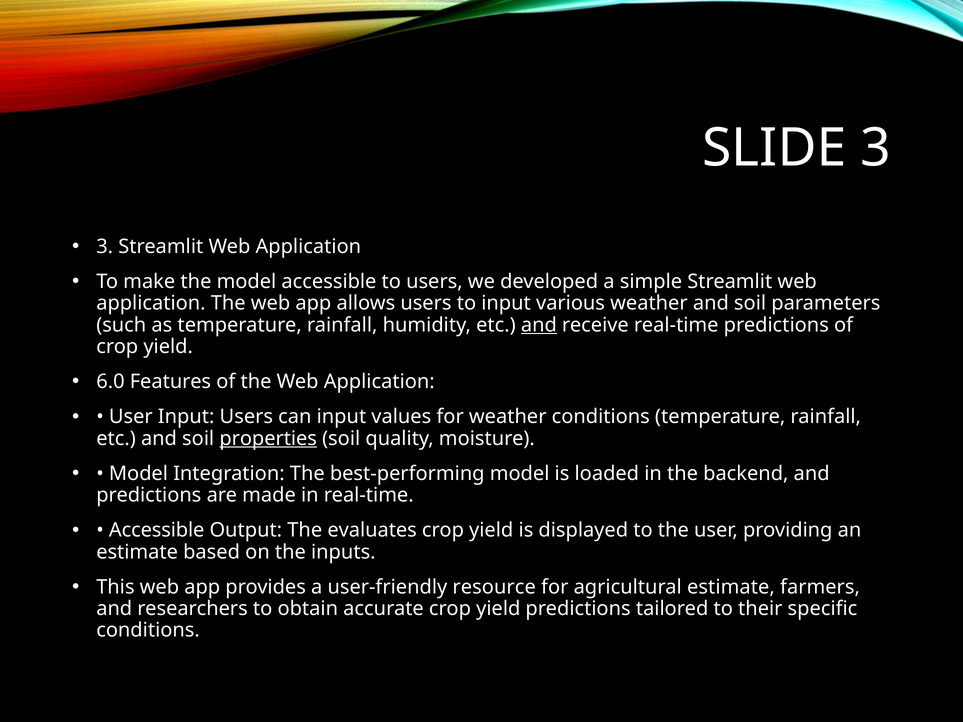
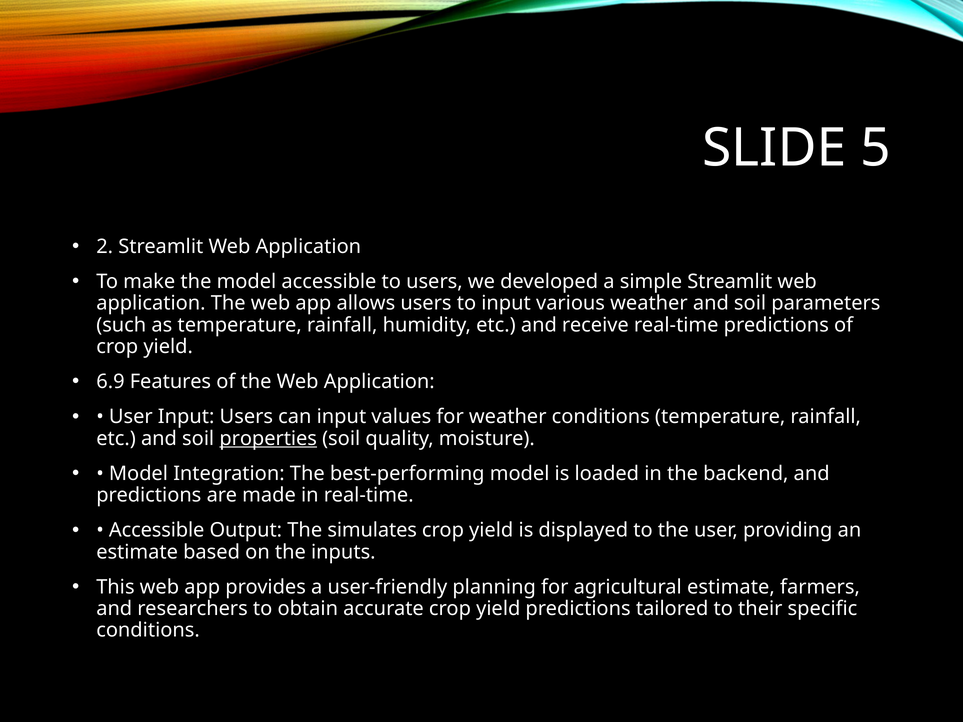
SLIDE 3: 3 -> 5 (876, 148)
3: 3 -> 2 (105, 247)
and underline: present -> none (539, 325)
6.0: 6.0 -> 6.9 (110, 382)
evaluates: evaluates -> simulates (372, 530)
resource: resource -> planning (494, 587)
